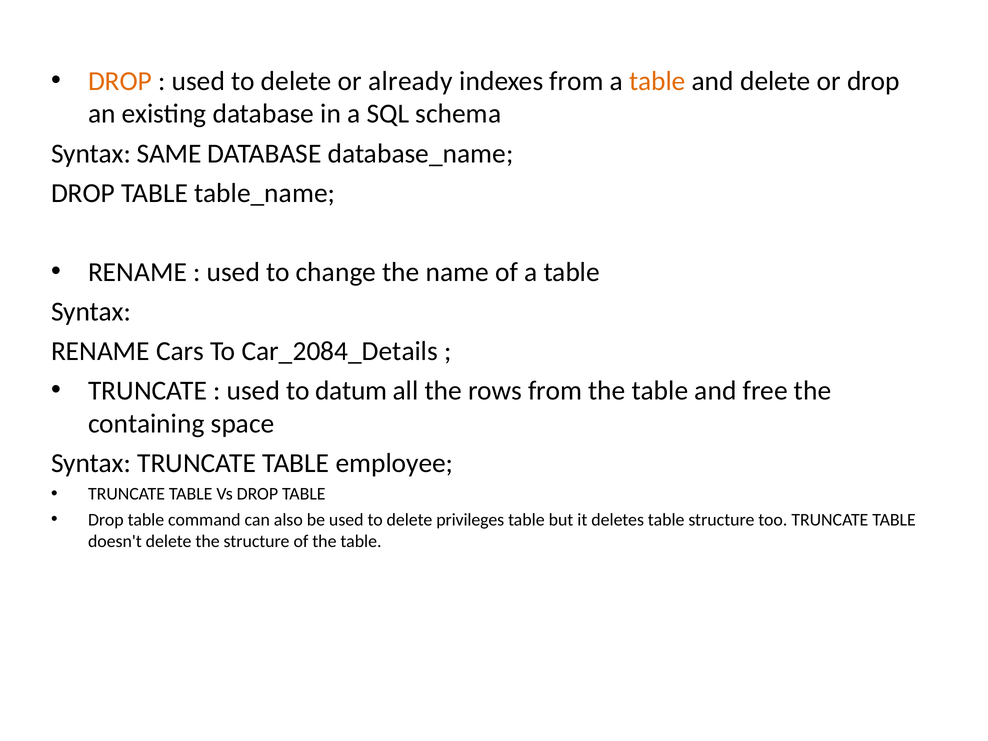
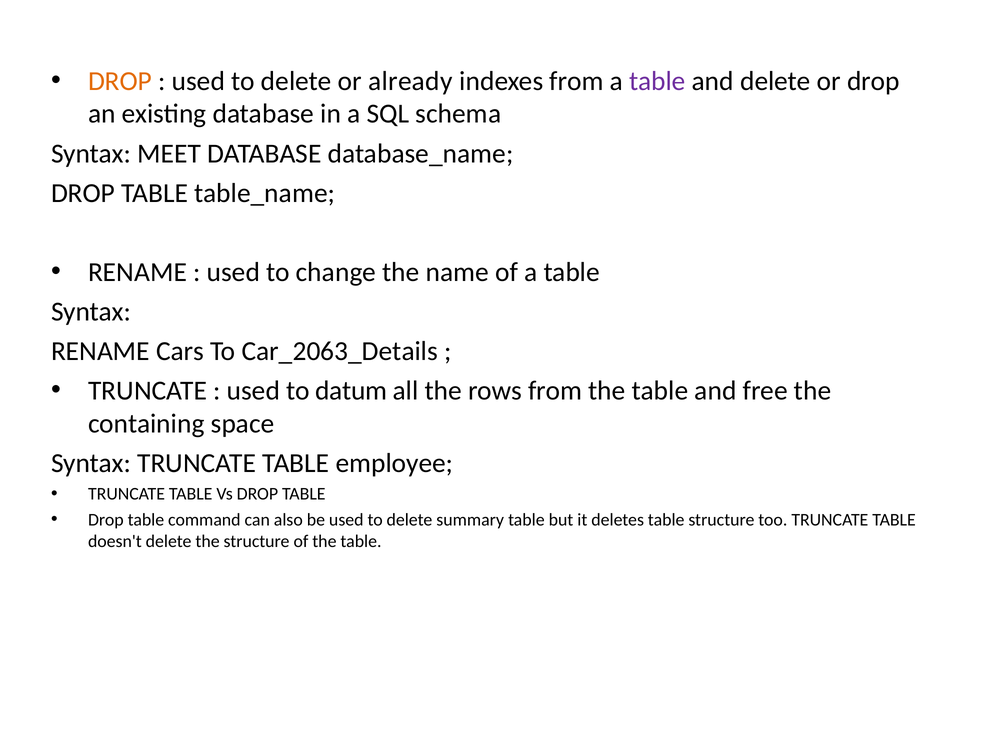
table colour: orange -> purple (657, 81)
SAME: SAME -> MEET (169, 153)
Car_2084_Details: Car_2084_Details -> Car_2063_Details (340, 351)
privileges: privileges -> summary (470, 520)
